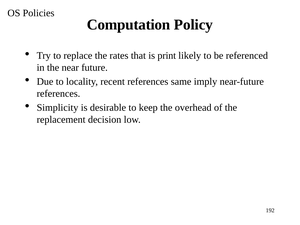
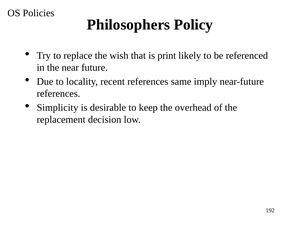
Computation: Computation -> Philosophers (128, 25)
rates: rates -> wish (119, 56)
